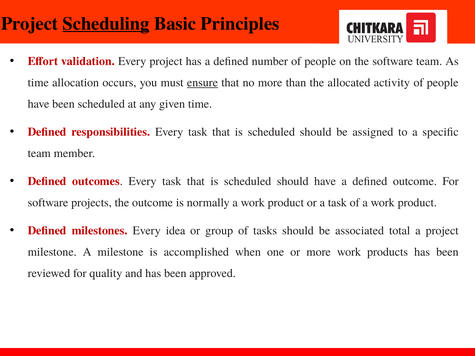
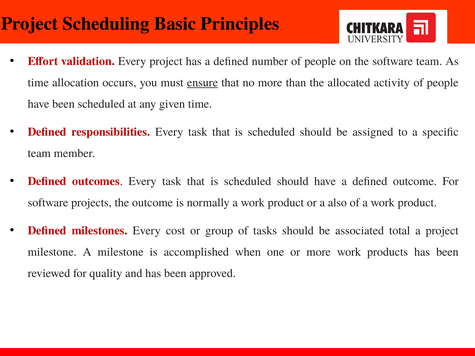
Scheduling underline: present -> none (106, 24)
a task: task -> also (337, 203)
idea: idea -> cost (176, 231)
